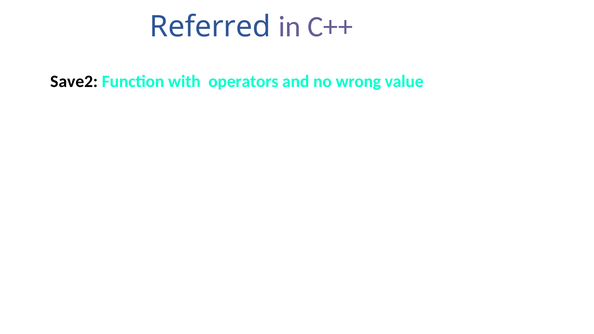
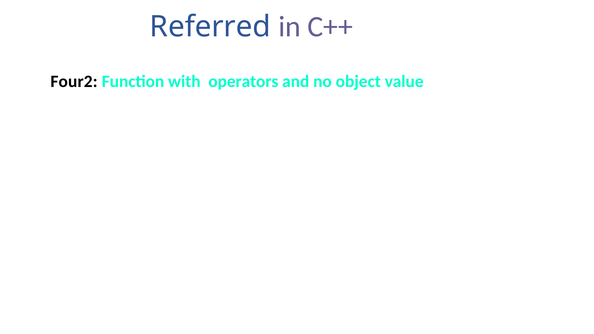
Save2: Save2 -> Four2 (74, 82)
wrong: wrong -> object (358, 82)
